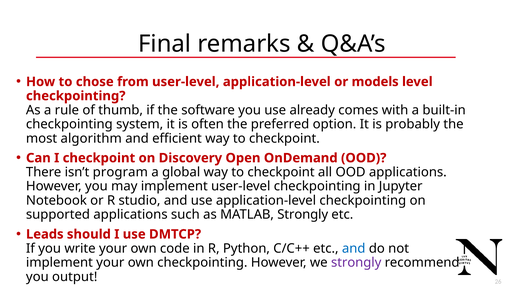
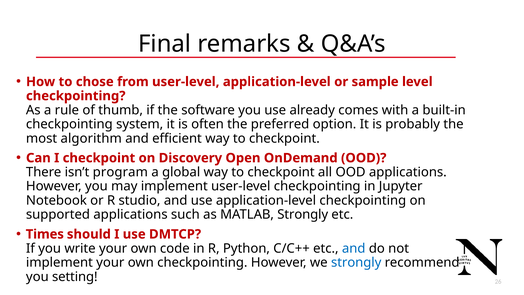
models: models -> sample (375, 82)
Leads: Leads -> Times (45, 234)
strongly colour: purple -> blue (356, 262)
output: output -> setting (75, 276)
